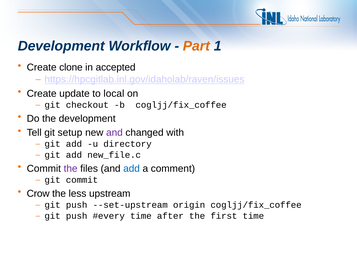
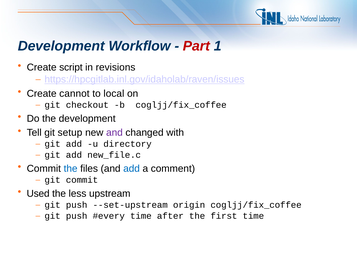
Part colour: orange -> red (196, 46)
clone: clone -> script (71, 67)
accepted: accepted -> revisions (116, 67)
update: update -> cannot (74, 93)
the colour: purple -> blue (71, 168)
Crow: Crow -> Used (38, 193)
